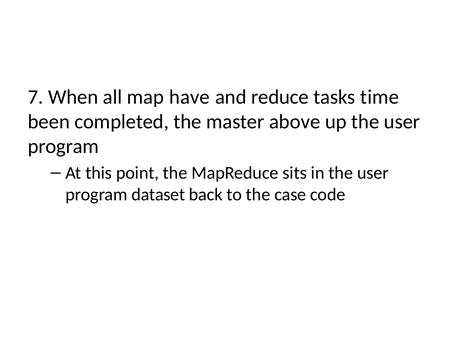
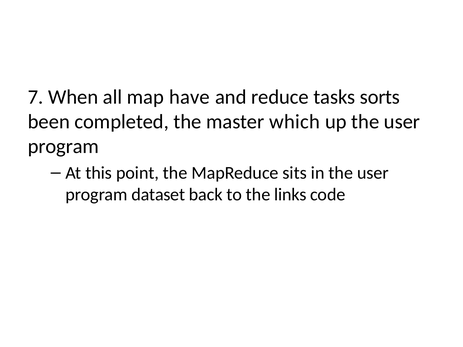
time: time -> sorts (380, 97)
above: above -> which (295, 122)
case: case -> links (290, 195)
